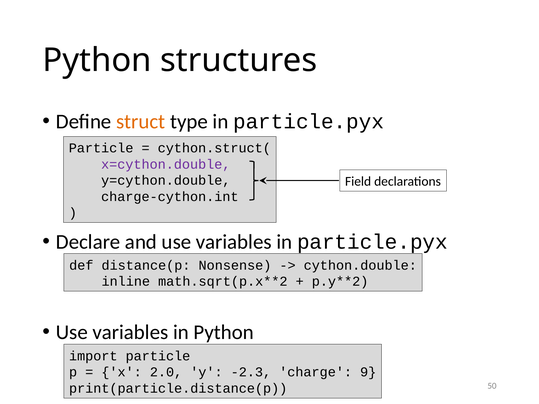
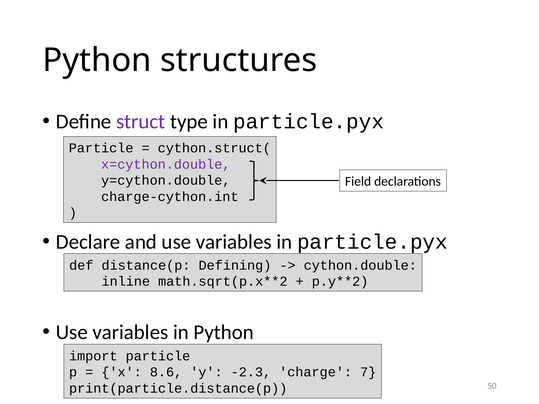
struct colour: orange -> purple (141, 122)
Nonsense: Nonsense -> Defining (235, 265)
2.0: 2.0 -> 8.6 (166, 372)
9: 9 -> 7 (368, 372)
